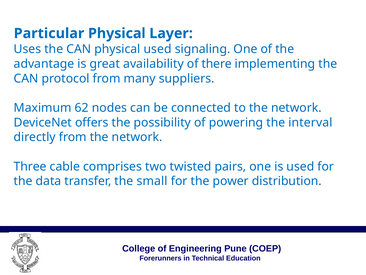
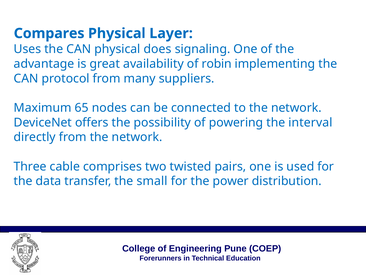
Particular: Particular -> Compares (49, 33)
physical used: used -> does (158, 49)
there: there -> robin (217, 64)
62: 62 -> 65 (82, 108)
